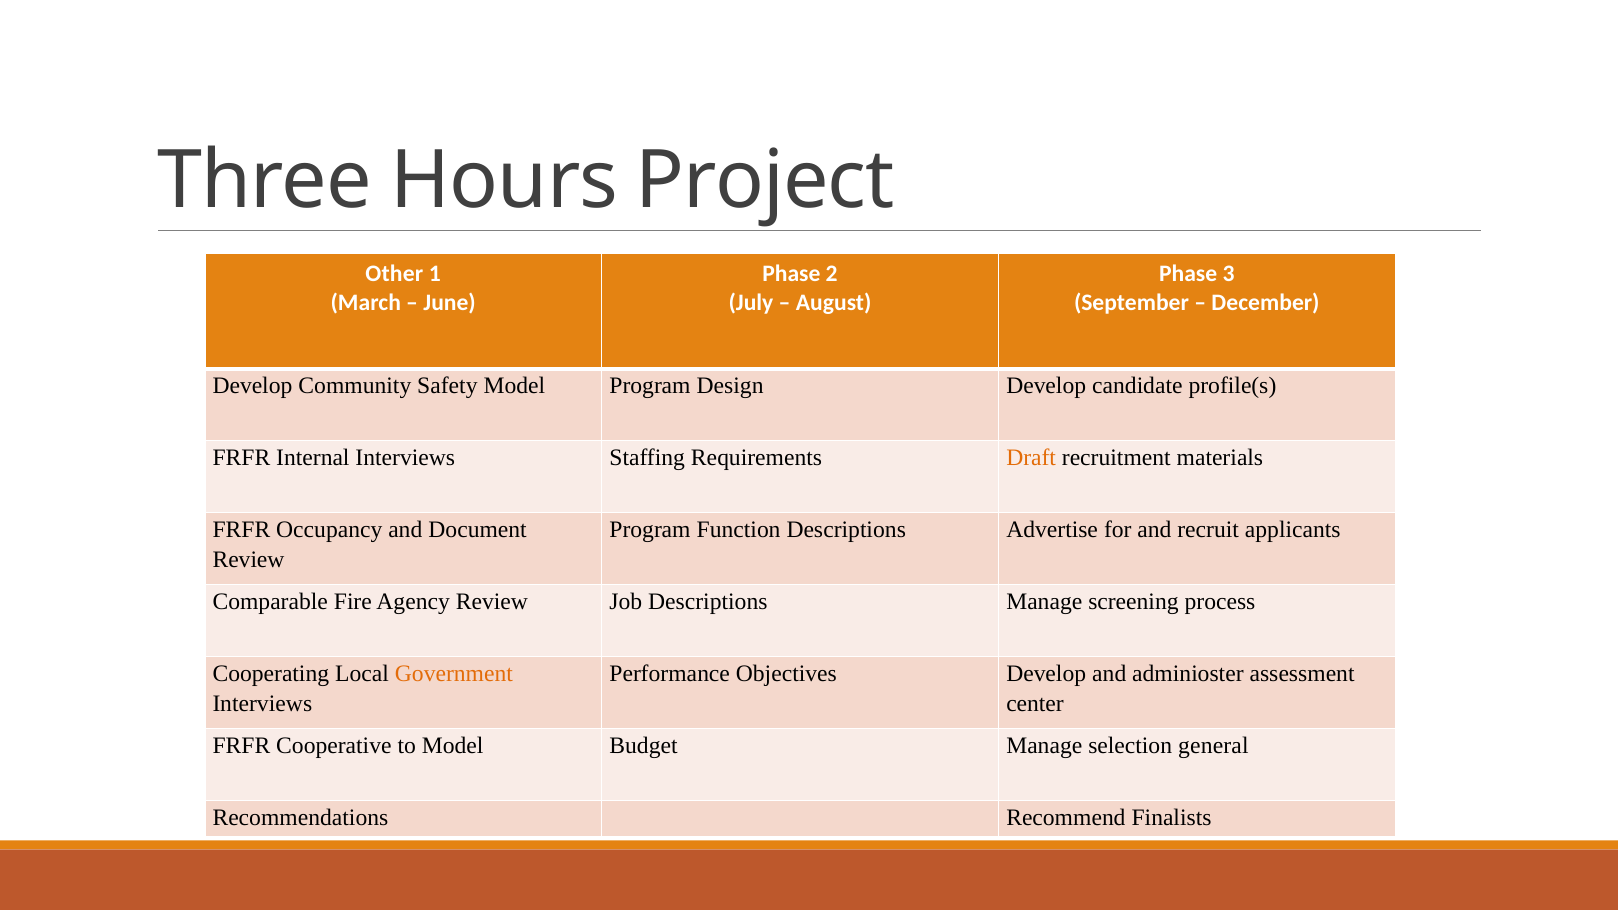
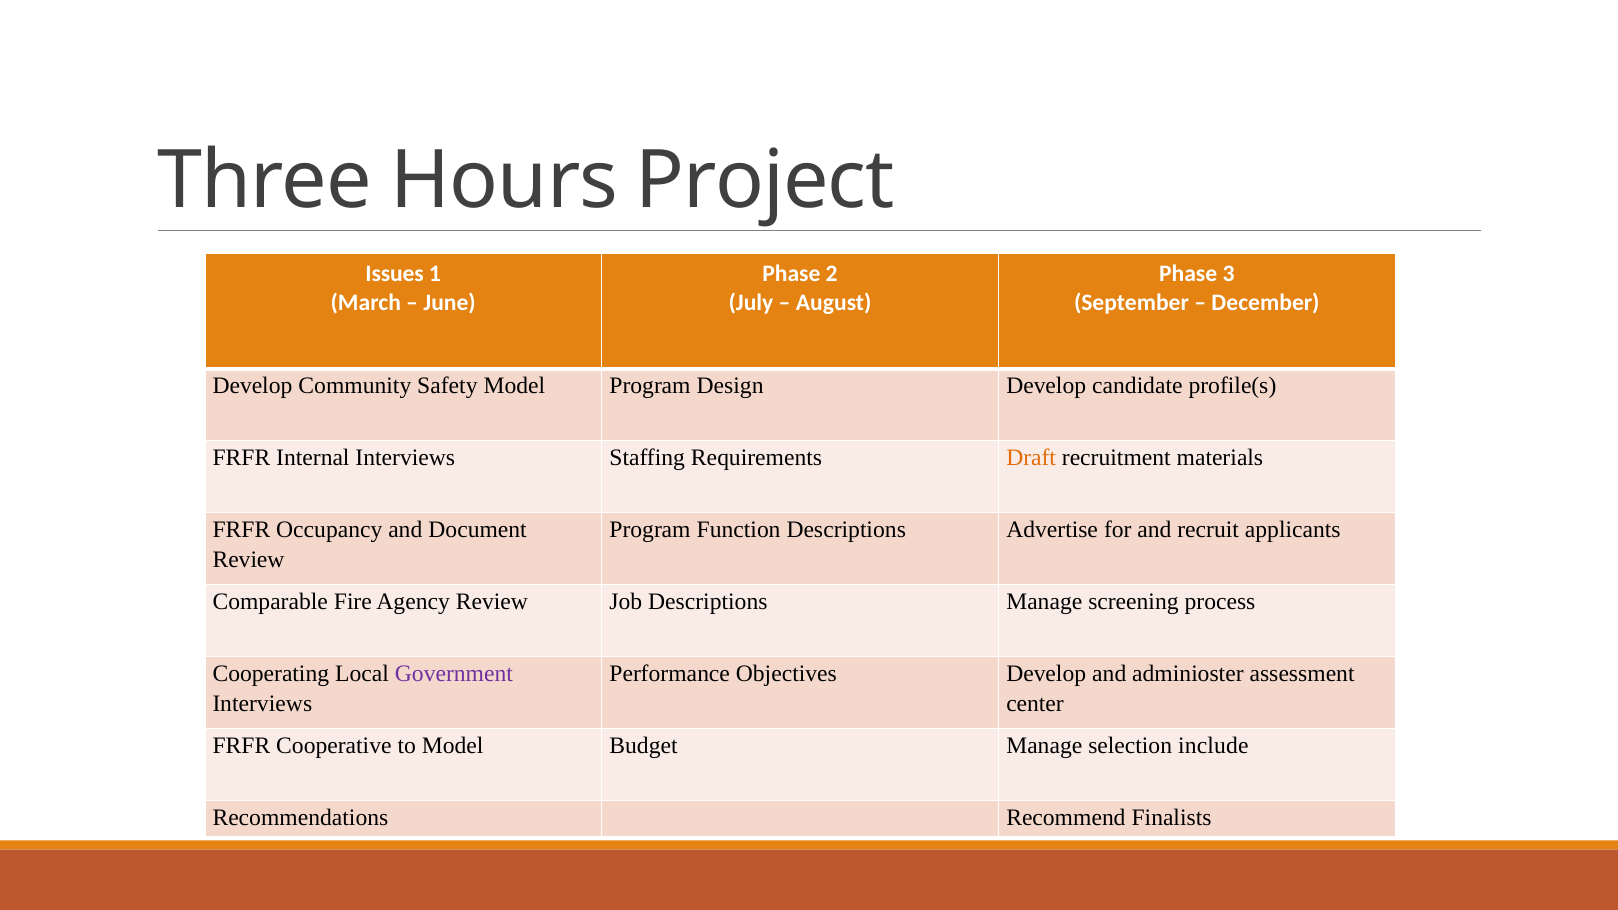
Other: Other -> Issues (395, 274)
Government colour: orange -> purple (454, 674)
general: general -> include (1213, 746)
